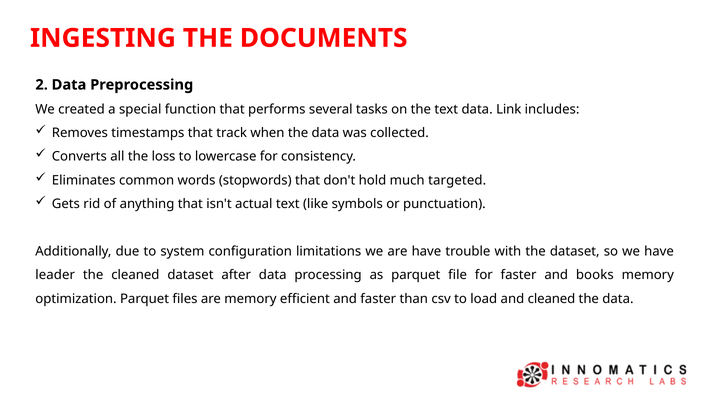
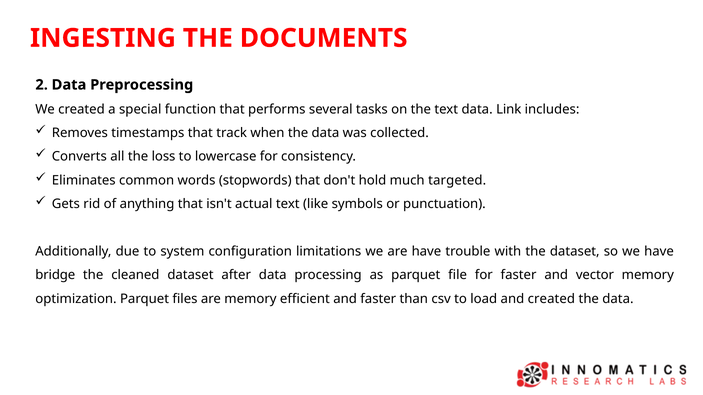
leader: leader -> bridge (55, 275)
books: books -> vector (595, 275)
and cleaned: cleaned -> created (551, 299)
